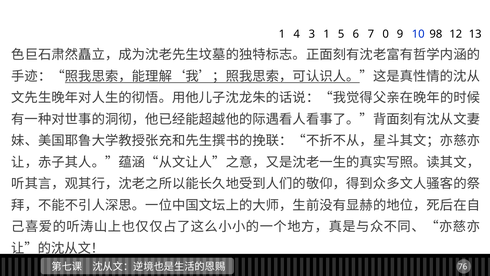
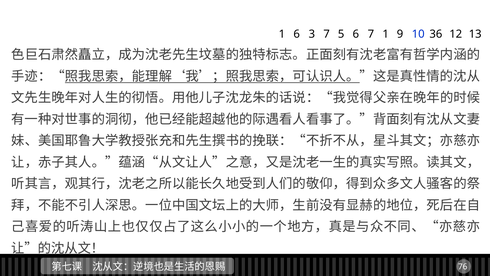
1 4: 4 -> 6 (297, 34)
3 1: 1 -> 7 (327, 34)
7 0: 0 -> 1 (386, 34)
98: 98 -> 36 (436, 34)
